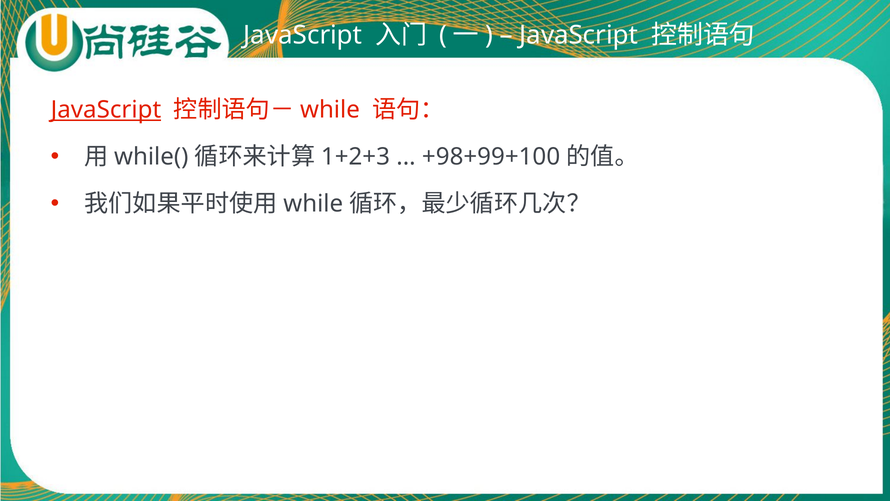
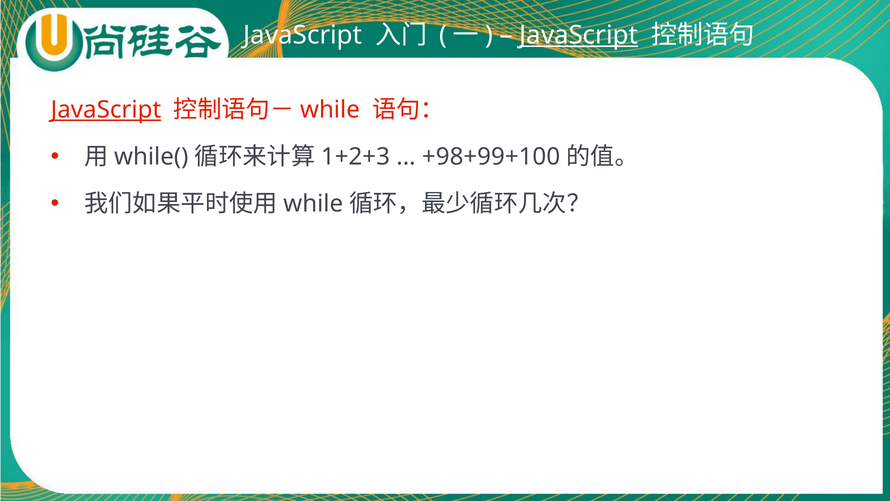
JavaScript underline: none -> present (579, 35)
